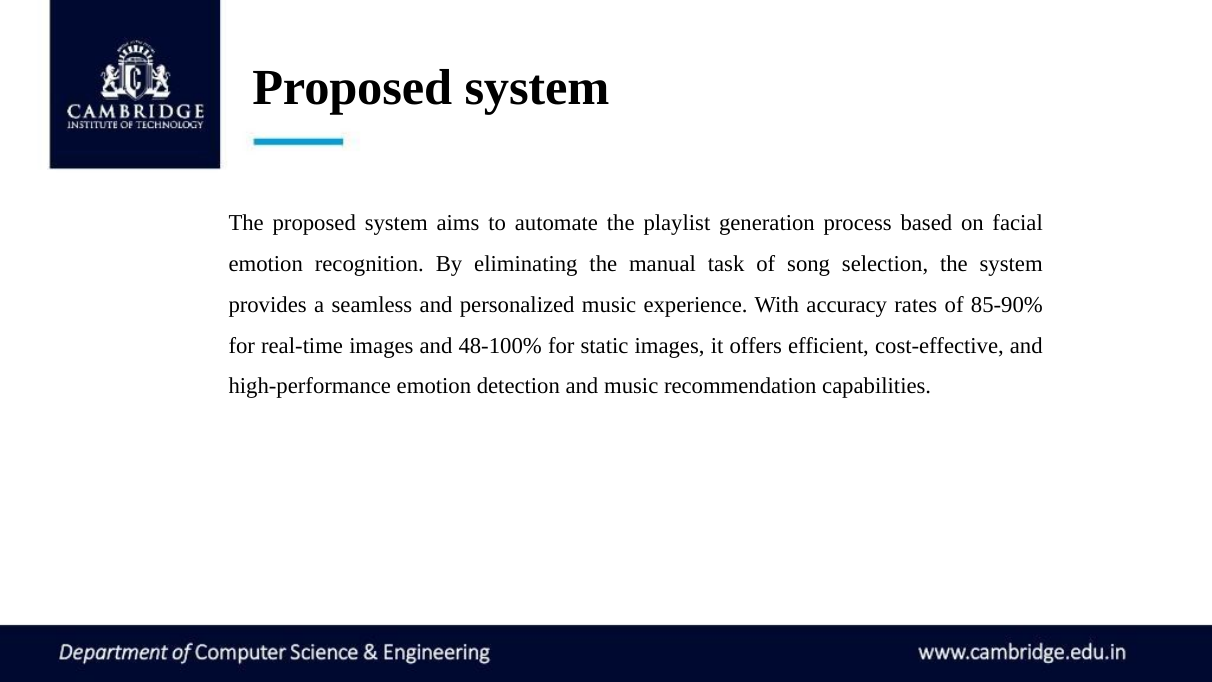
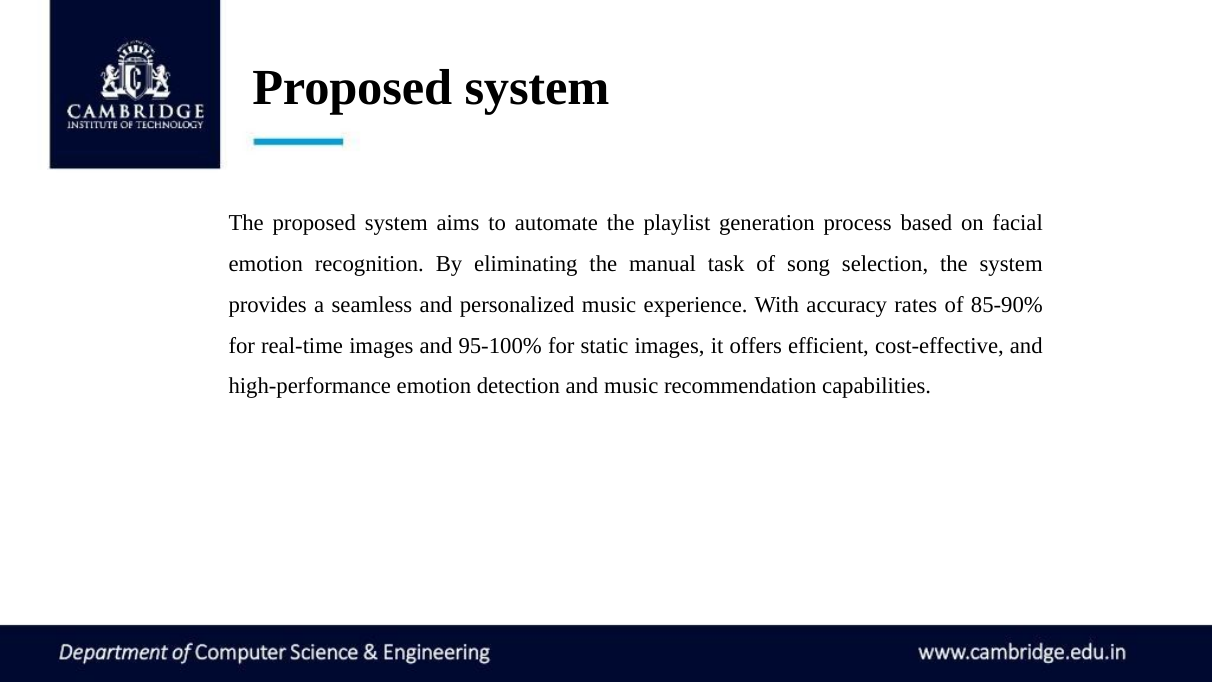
48-100%: 48-100% -> 95-100% (500, 345)
